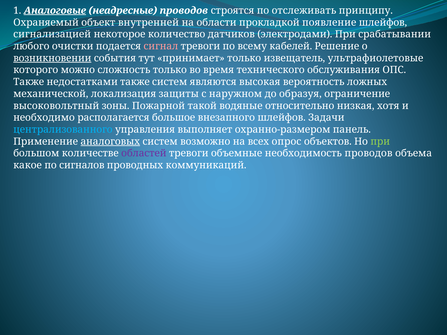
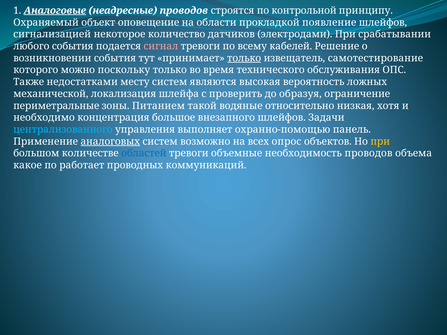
отслеживать: отслеживать -> контрольной (304, 11)
внутренней: внутренней -> оповещение (149, 22)
любого очистки: очистки -> события (73, 46)
возникновении underline: present -> none (52, 58)
только underline: none -> present (244, 58)
ультрафиолетовые: ультрафиолетовые -> самотестирование (375, 58)
сложность: сложность -> поскольку (124, 70)
недостатками также: также -> месту (135, 82)
защиты: защиты -> шлейфа (179, 94)
наружном: наружном -> проверить (236, 94)
высоковольтный: высоковольтный -> периметральные (56, 106)
Пожарной: Пожарной -> Питанием (158, 106)
располагается: располагается -> концентрация (113, 118)
охранно-размером: охранно-размером -> охранно-помощью (283, 130)
при colour: light green -> yellow (380, 142)
областей colour: purple -> blue (144, 153)
сигналов: сигналов -> работает (82, 165)
